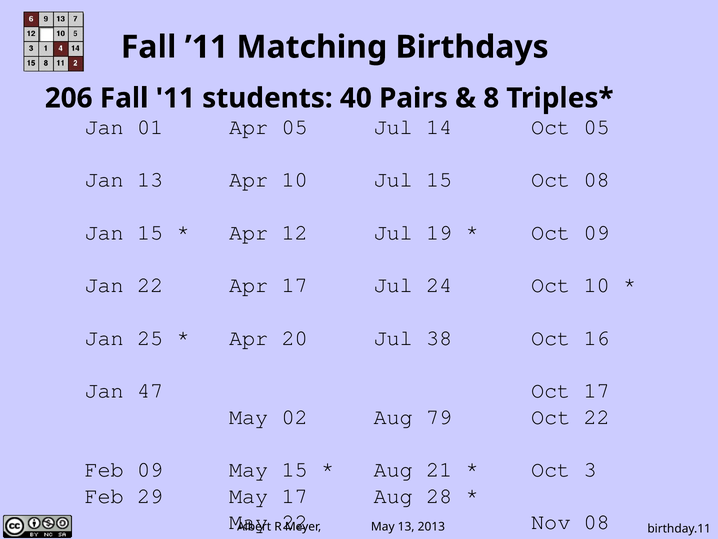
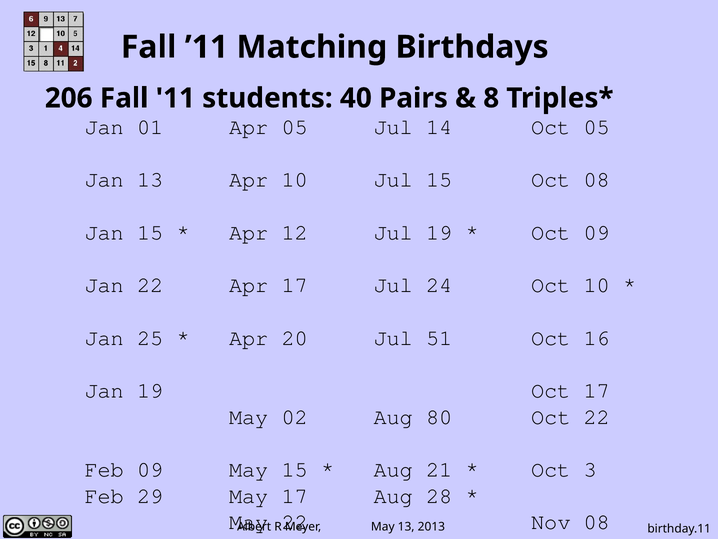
38: 38 -> 51 (439, 337)
Jan 47: 47 -> 19 (150, 390)
79: 79 -> 80 (439, 416)
